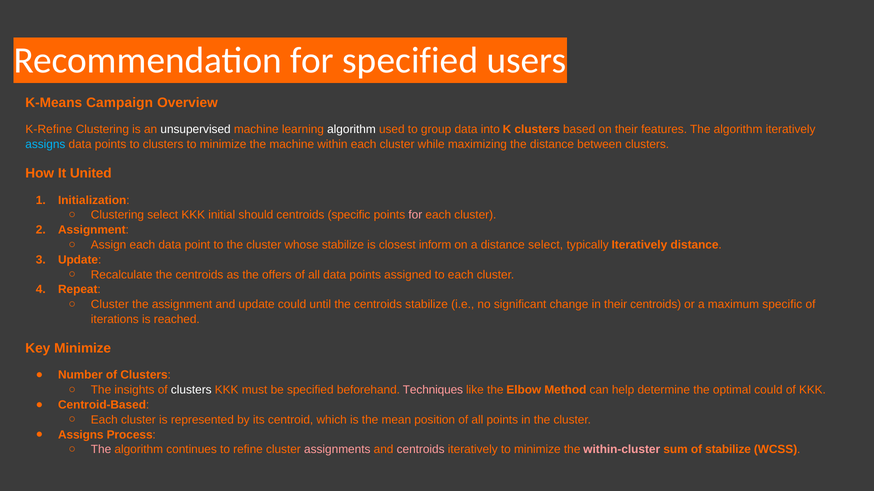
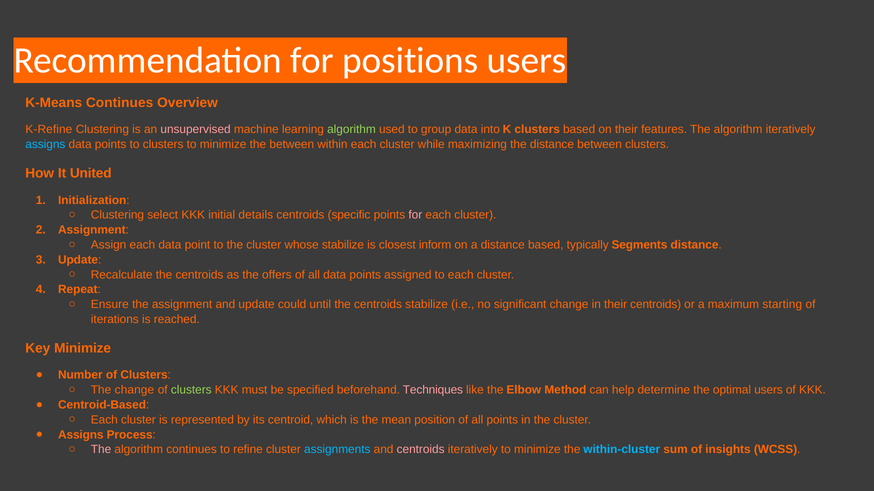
for specified: specified -> positions (410, 61)
K-Means Campaign: Campaign -> Continues (120, 103)
unsupervised colour: white -> pink (196, 130)
algorithm colour: white -> light green (351, 130)
the machine: machine -> between (292, 145)
should: should -> details (256, 215)
distance select: select -> based (546, 245)
typically Iteratively: Iteratively -> Segments (639, 245)
Cluster: Cluster -> Ensure (110, 305)
maximum specific: specific -> starting (782, 305)
The insights: insights -> change (134, 390)
clusters colour: white -> light green (191, 390)
optimal could: could -> users (769, 390)
assignments colour: pink -> light blue (337, 450)
within-cluster colour: pink -> light blue (622, 450)
of stabilize: stabilize -> insights (728, 450)
